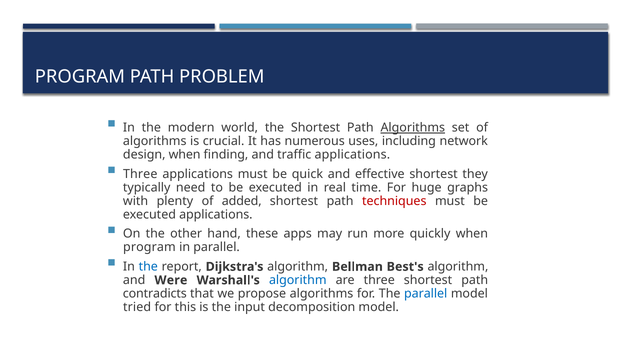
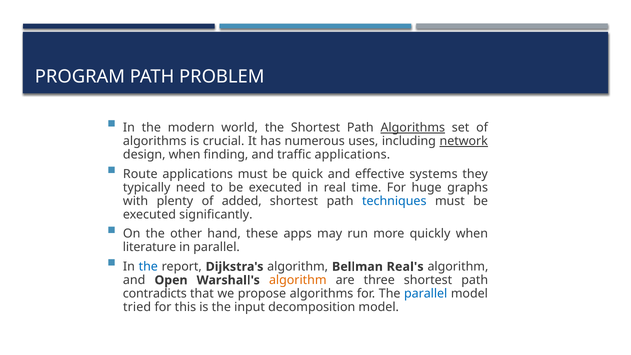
network underline: none -> present (464, 141)
Three: Three -> Route (140, 174)
effective shortest: shortest -> systems (434, 174)
techniques colour: red -> blue (394, 201)
executed applications: applications -> significantly (216, 214)
program: program -> literature (150, 247)
Best's: Best's -> Real's (405, 267)
Were: Were -> Open (171, 280)
algorithm colour: blue -> orange (298, 280)
